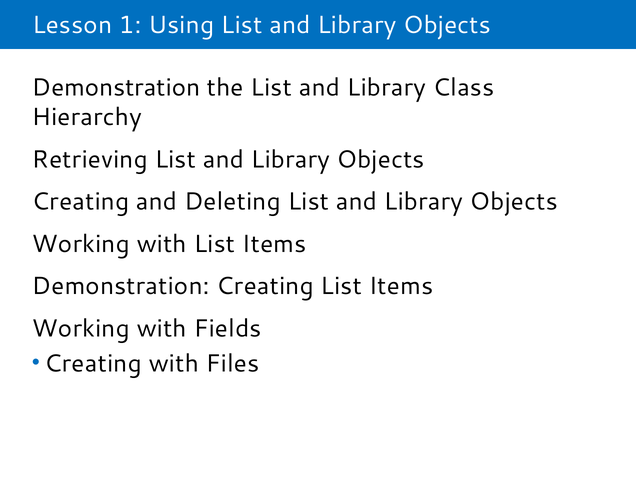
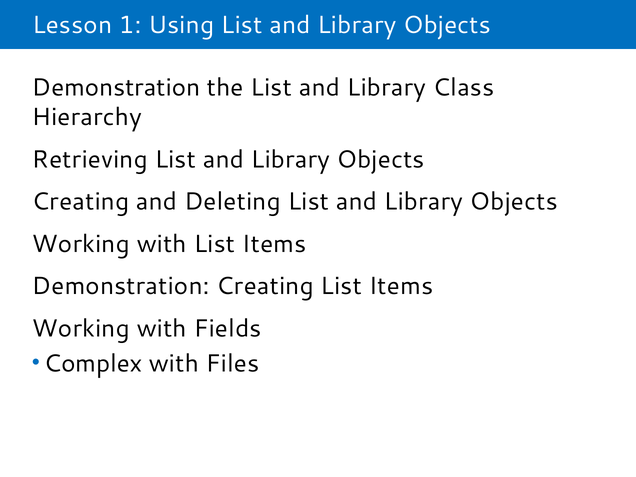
Creating: Creating -> Complex (93, 363)
